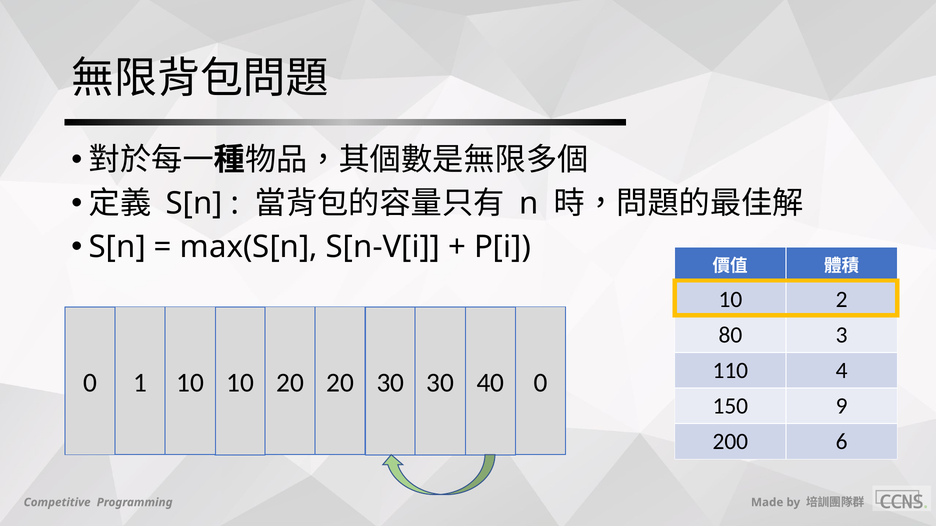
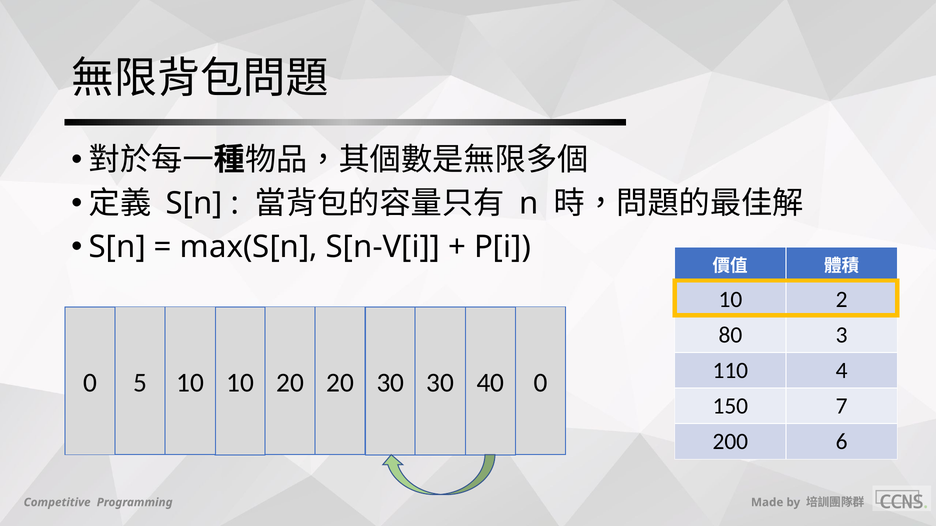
1: 1 -> 5 (140, 383)
9: 9 -> 7 (842, 406)
